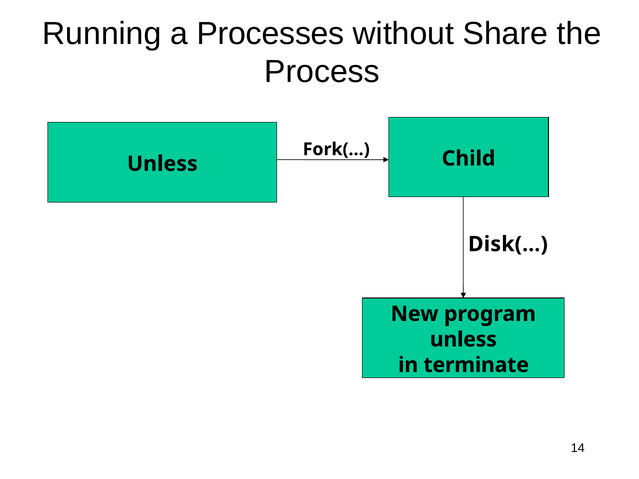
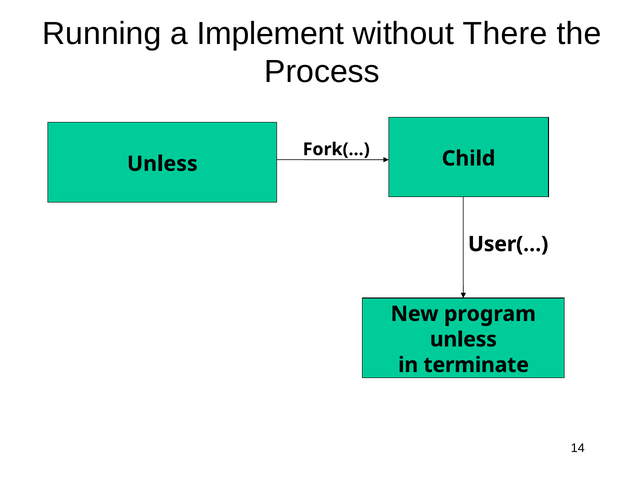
Processes: Processes -> Implement (271, 34)
Share: Share -> There (505, 34)
Disk(…: Disk(… -> User(… (508, 244)
